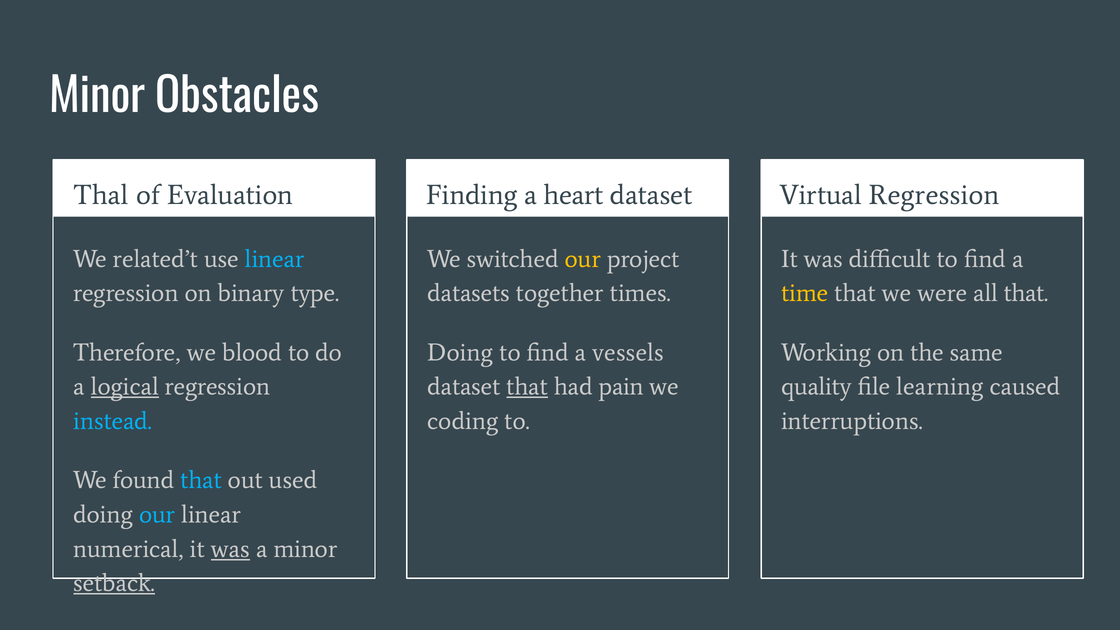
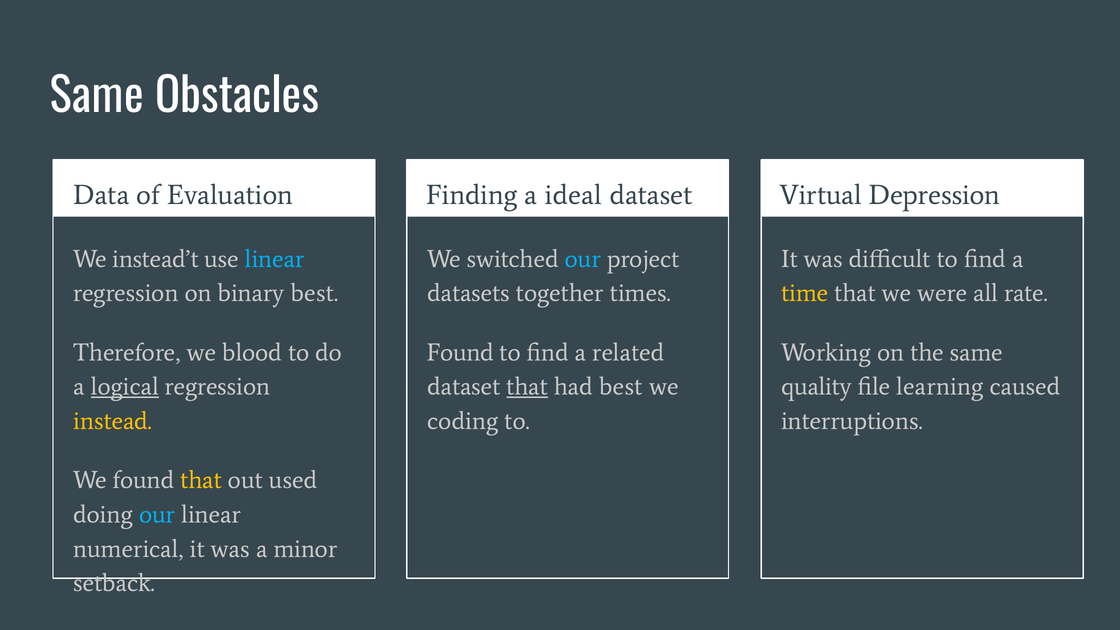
Minor: Minor -> Same (97, 97)
Thal: Thal -> Data (101, 195)
heart: heart -> ideal (573, 195)
Virtual Regression: Regression -> Depression (934, 195)
related’t: related’t -> instead’t (156, 259)
our colour: yellow -> light blue (583, 259)
binary type: type -> best (315, 293)
all that: that -> rate (1026, 293)
Doing: Doing -> Found (460, 352)
vessels: vessels -> related (628, 352)
had pain: pain -> best (621, 387)
instead colour: light blue -> yellow (113, 421)
that colour: light blue -> yellow (201, 480)
was underline: present -> none (230, 549)
setback underline: present -> none (114, 583)
